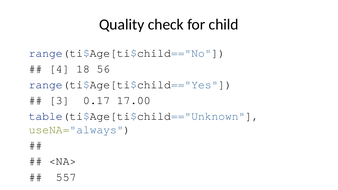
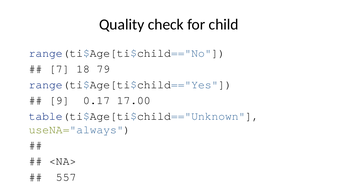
4: 4 -> 7 (59, 69)
56: 56 -> 79 (103, 69)
3: 3 -> 9 (59, 101)
